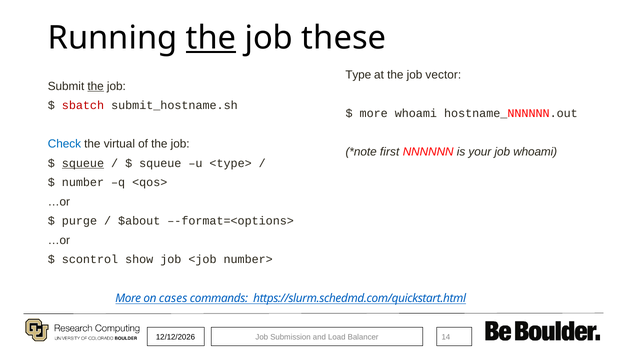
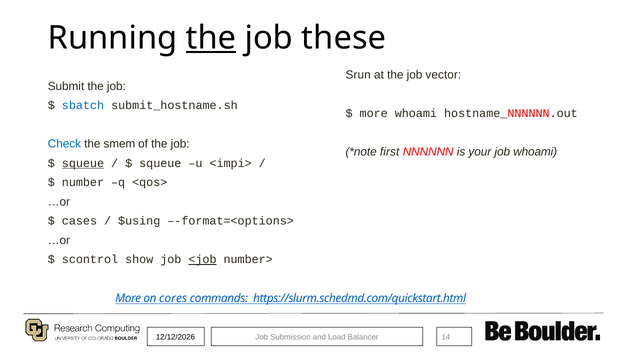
Type: Type -> Srun (358, 75)
the underline: present -> none (96, 86)
sbatch colour: red -> blue (83, 105)
virtual: virtual -> smem (119, 144)
<type>: <type> -> <impi> (231, 163)
purge: purge -> cases (79, 221)
$about: $about -> $using (139, 221)
<job underline: none -> present (202, 259)
cases: cases -> cores (173, 298)
